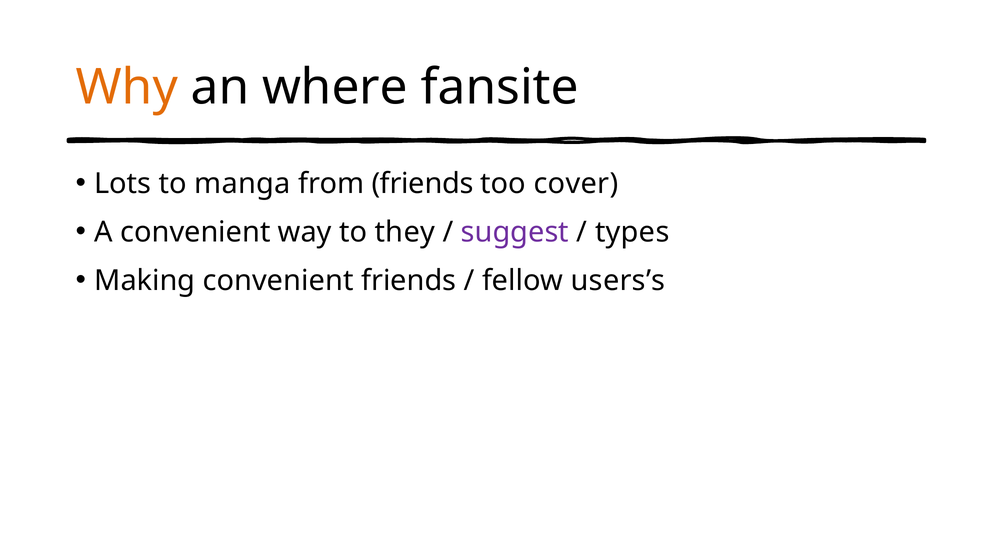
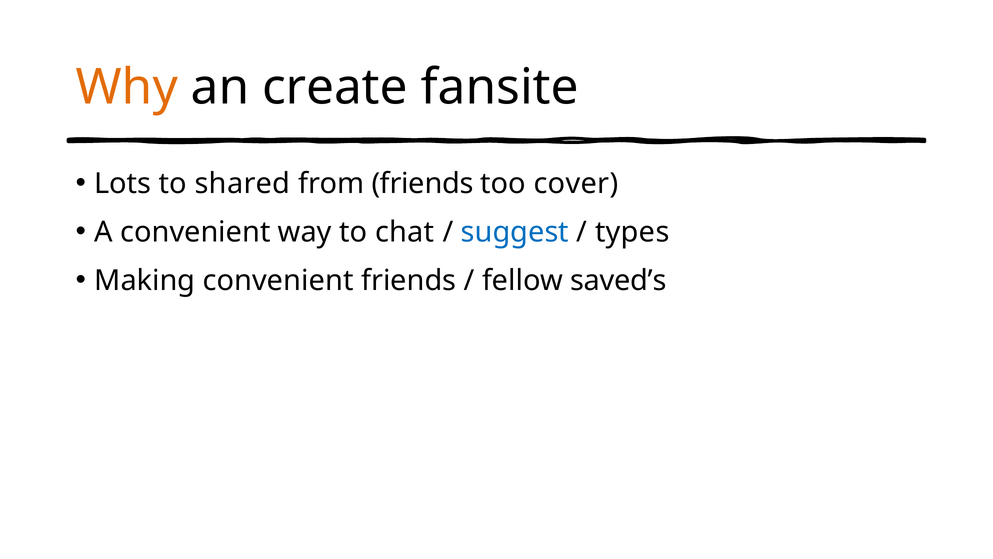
where: where -> create (335, 87)
manga: manga -> shared (242, 184)
they: they -> chat (405, 232)
suggest colour: purple -> blue (515, 232)
users’s: users’s -> saved’s (618, 281)
